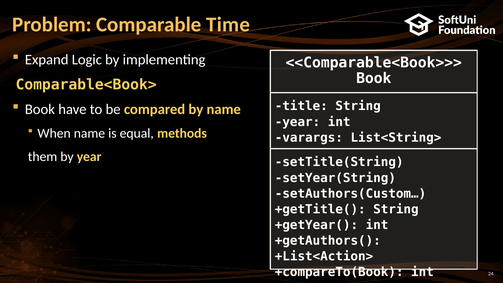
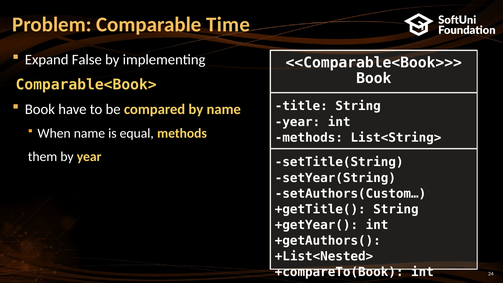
Logic: Logic -> False (87, 60)
varargs: varargs -> methods (309, 138)
+List<Action>: +List<Action> -> +List<Nested> (324, 256)
